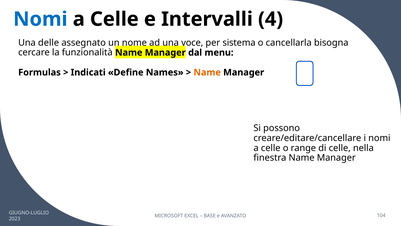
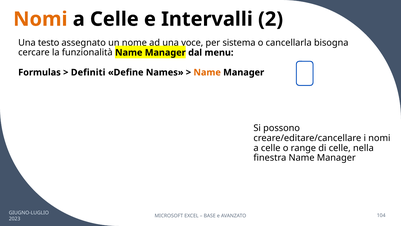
Nomi colour: blue -> orange (40, 19)
4: 4 -> 2 (271, 19)
delle: delle -> testo (49, 43)
Indicati: Indicati -> Definiti (88, 72)
